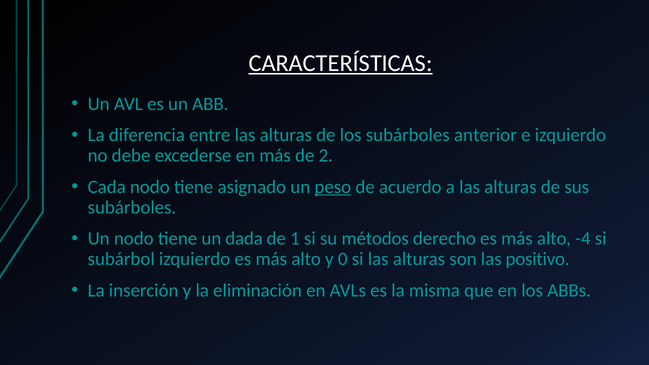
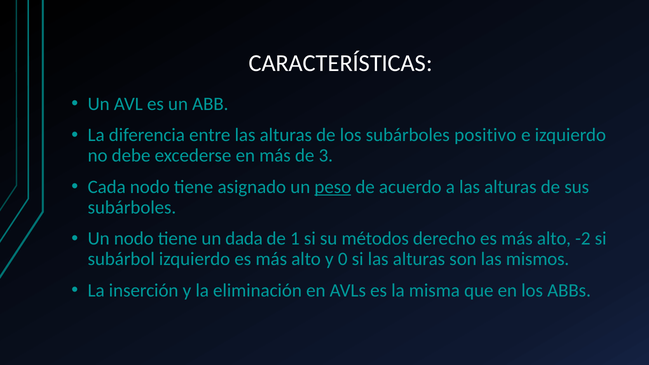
CARACTERÍSTICAS underline: present -> none (341, 63)
anterior: anterior -> positivo (485, 135)
2: 2 -> 3 (326, 156)
-4: -4 -> -2 (583, 239)
positivo: positivo -> mismos (538, 259)
